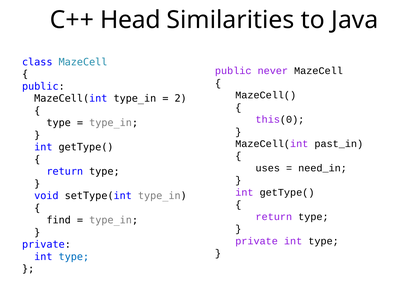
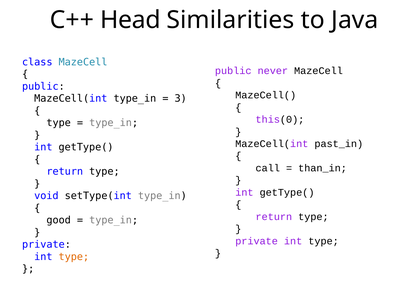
2: 2 -> 3 (181, 99)
uses: uses -> call (268, 168)
need_in: need_in -> than_in (323, 168)
find: find -> good (59, 221)
type colour: blue -> orange (74, 257)
